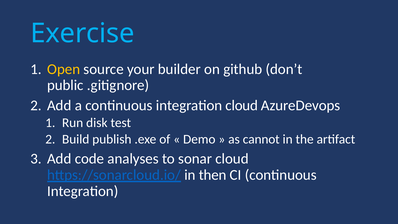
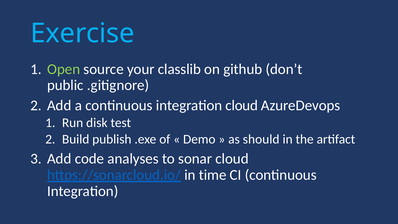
Open colour: yellow -> light green (64, 69)
builder: builder -> classlib (179, 69)
cannot: cannot -> should (261, 139)
then: then -> time (213, 175)
